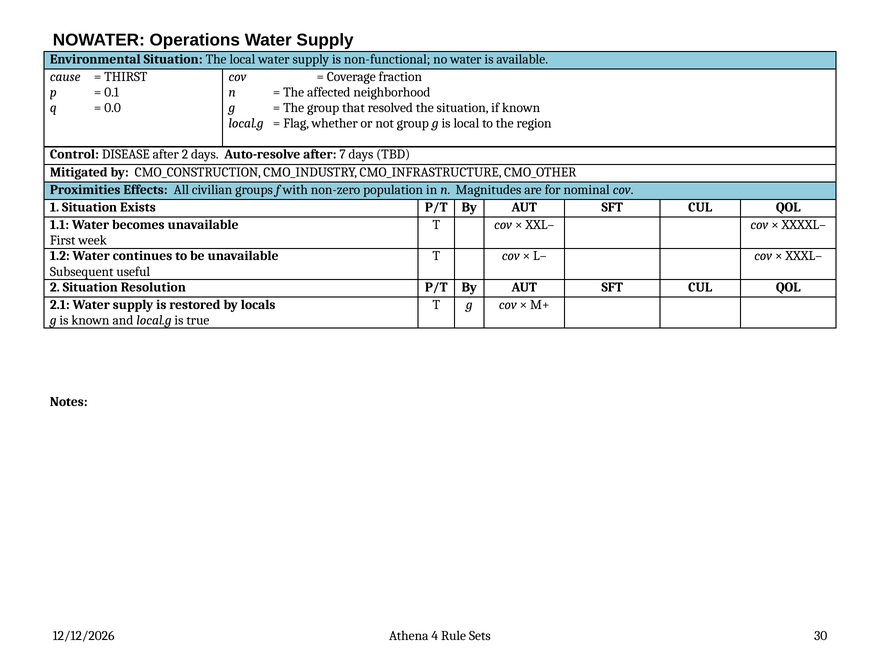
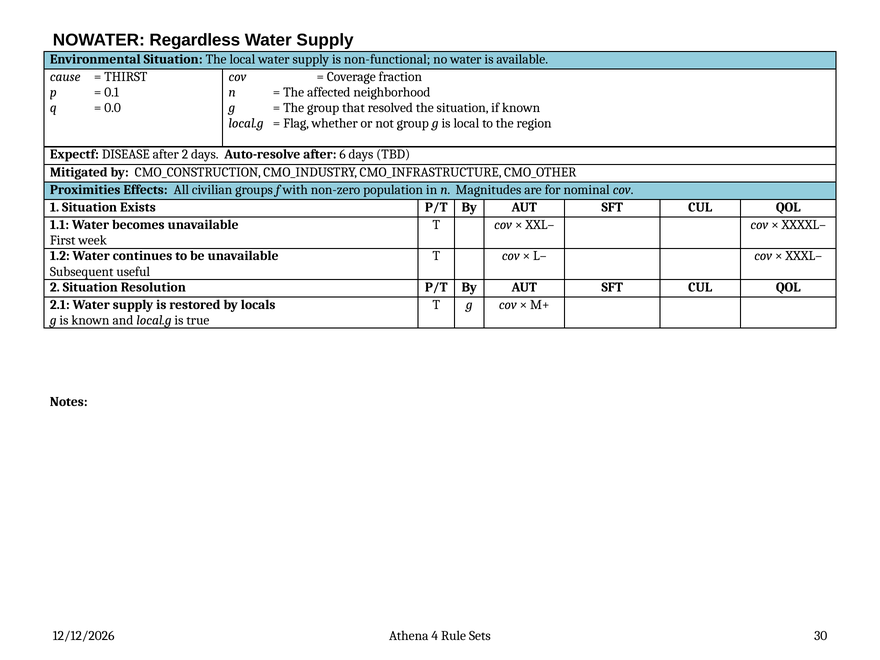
Operations: Operations -> Regardless (195, 40)
Control: Control -> Expectf (74, 154)
7: 7 -> 6 (343, 154)
